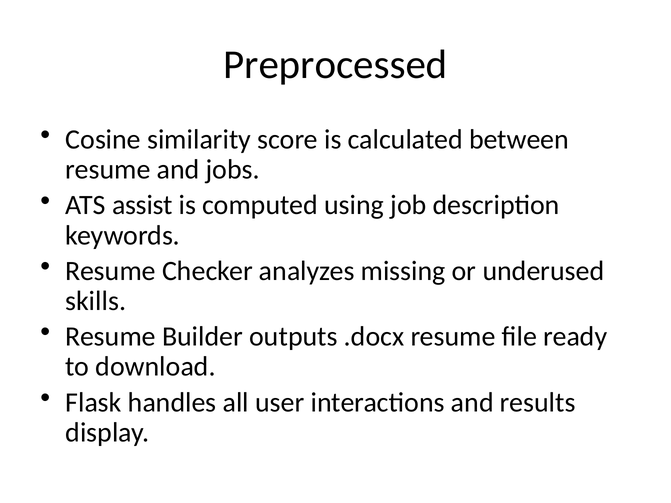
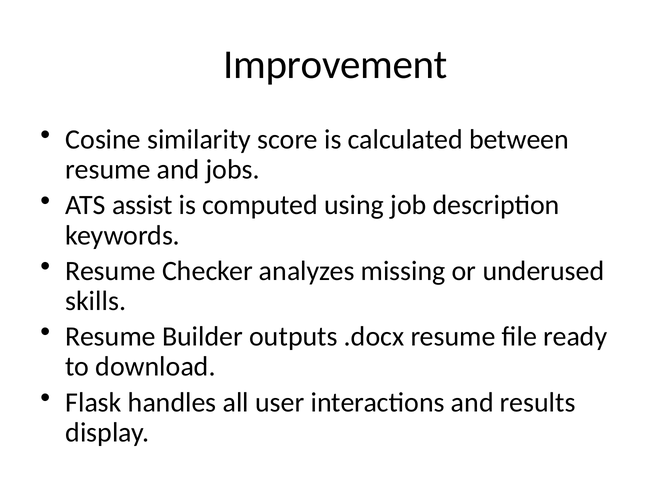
Preprocessed: Preprocessed -> Improvement (336, 65)
